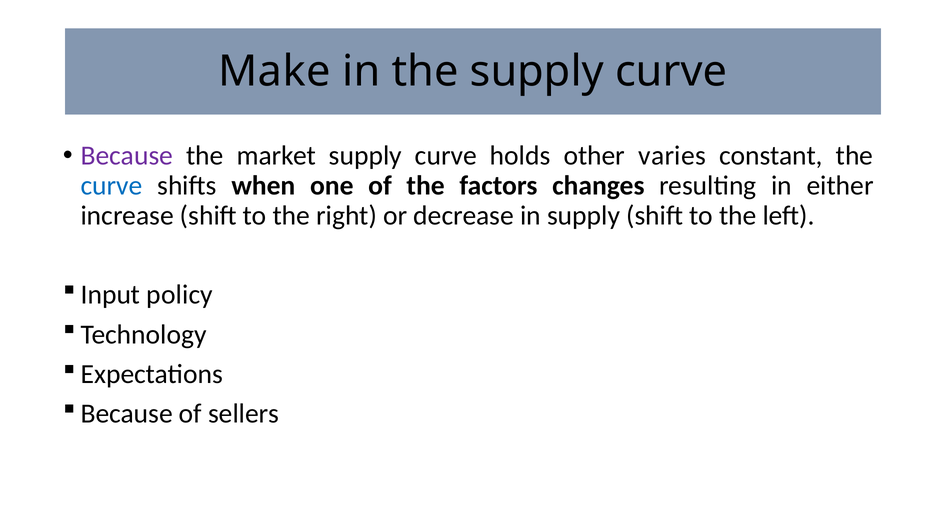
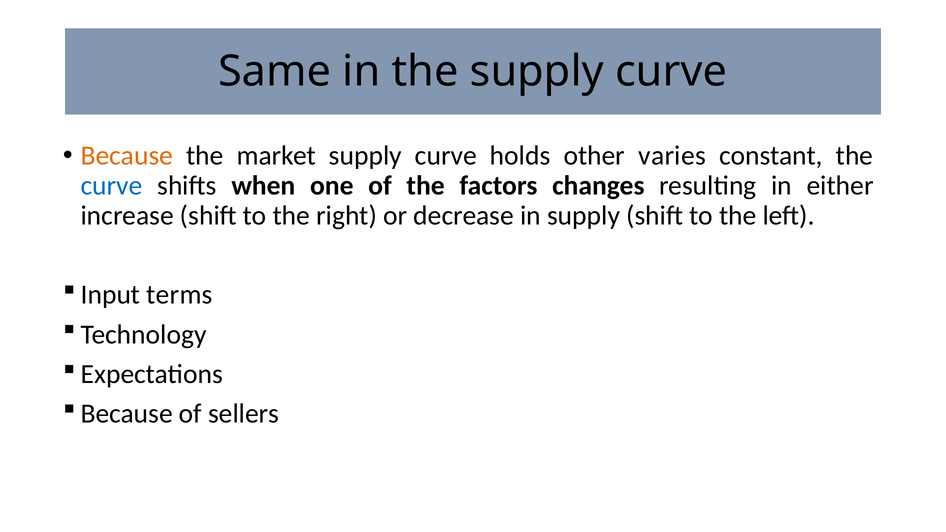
Make: Make -> Same (275, 71)
Because colour: purple -> orange (127, 156)
policy: policy -> terms (180, 295)
